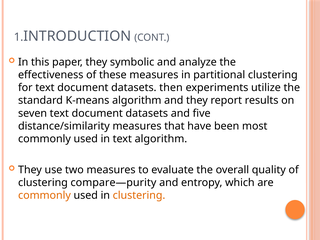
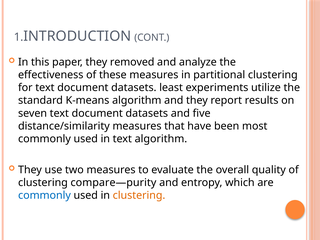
symbolic: symbolic -> removed (132, 62)
then: then -> least (171, 88)
commonly colour: orange -> blue (44, 195)
